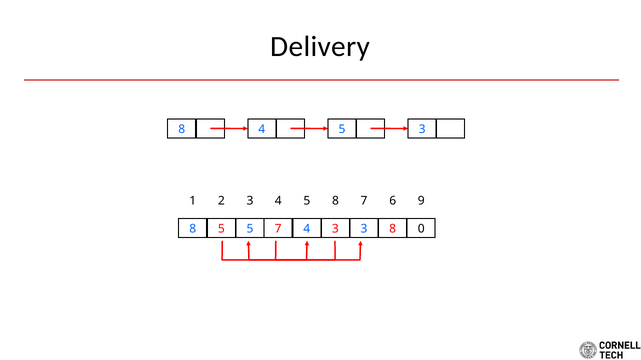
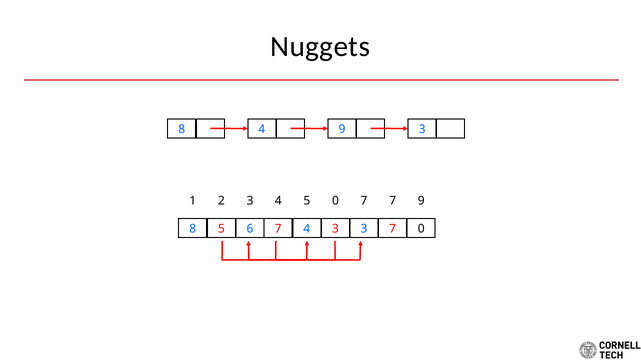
Delivery: Delivery -> Nuggets (320, 47)
8 4 5: 5 -> 9 (342, 130)
5 8: 8 -> 0 (336, 201)
7 6: 6 -> 7 (393, 201)
5 5: 5 -> 6 (250, 229)
8: 8 -> 7 (393, 229)
